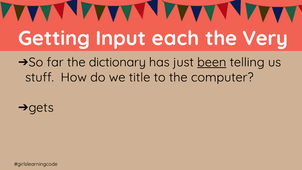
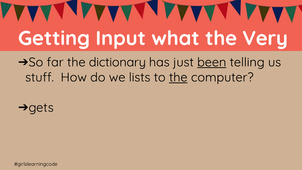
each: each -> what (175, 38)
title: title -> lists (140, 77)
the underline: none -> present (178, 77)
